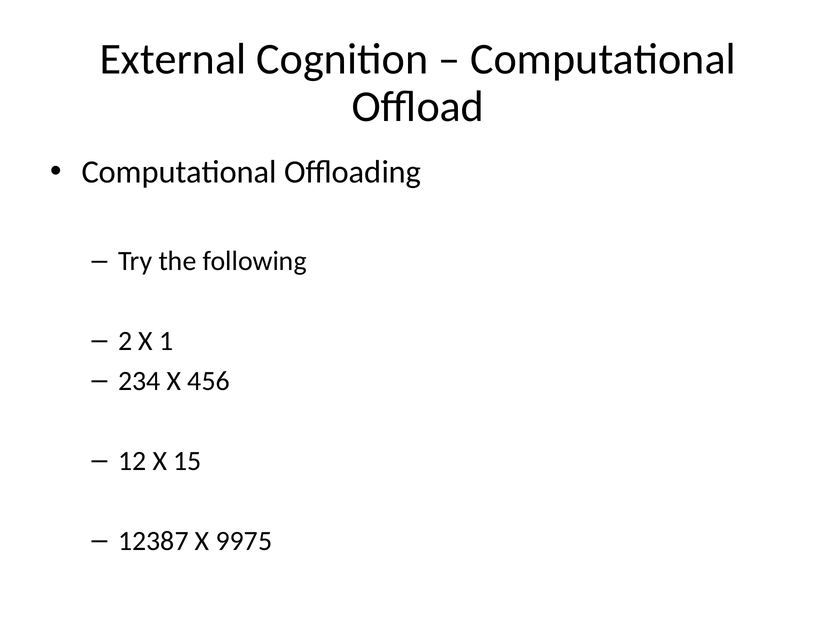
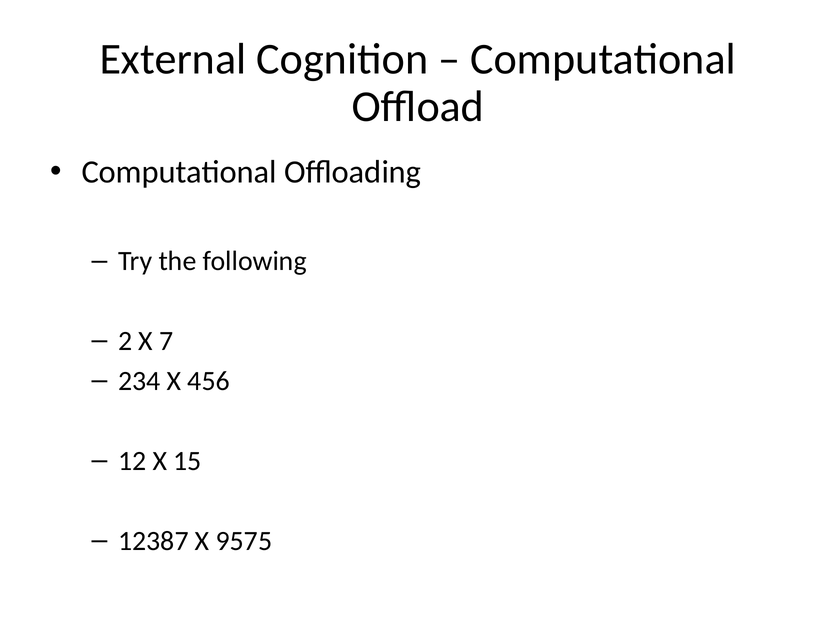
1: 1 -> 7 (166, 341)
9975: 9975 -> 9575 (244, 541)
